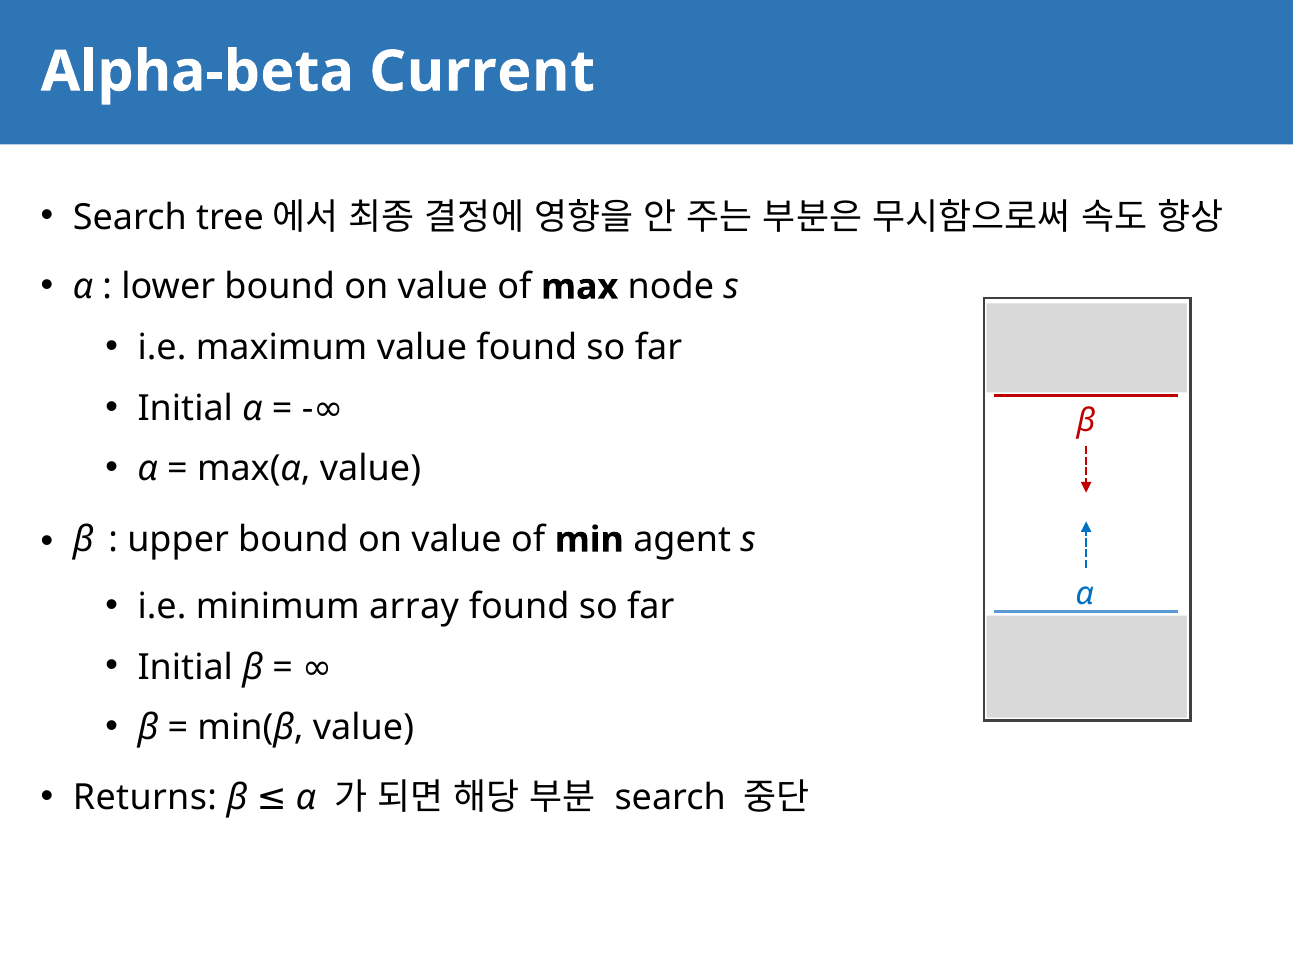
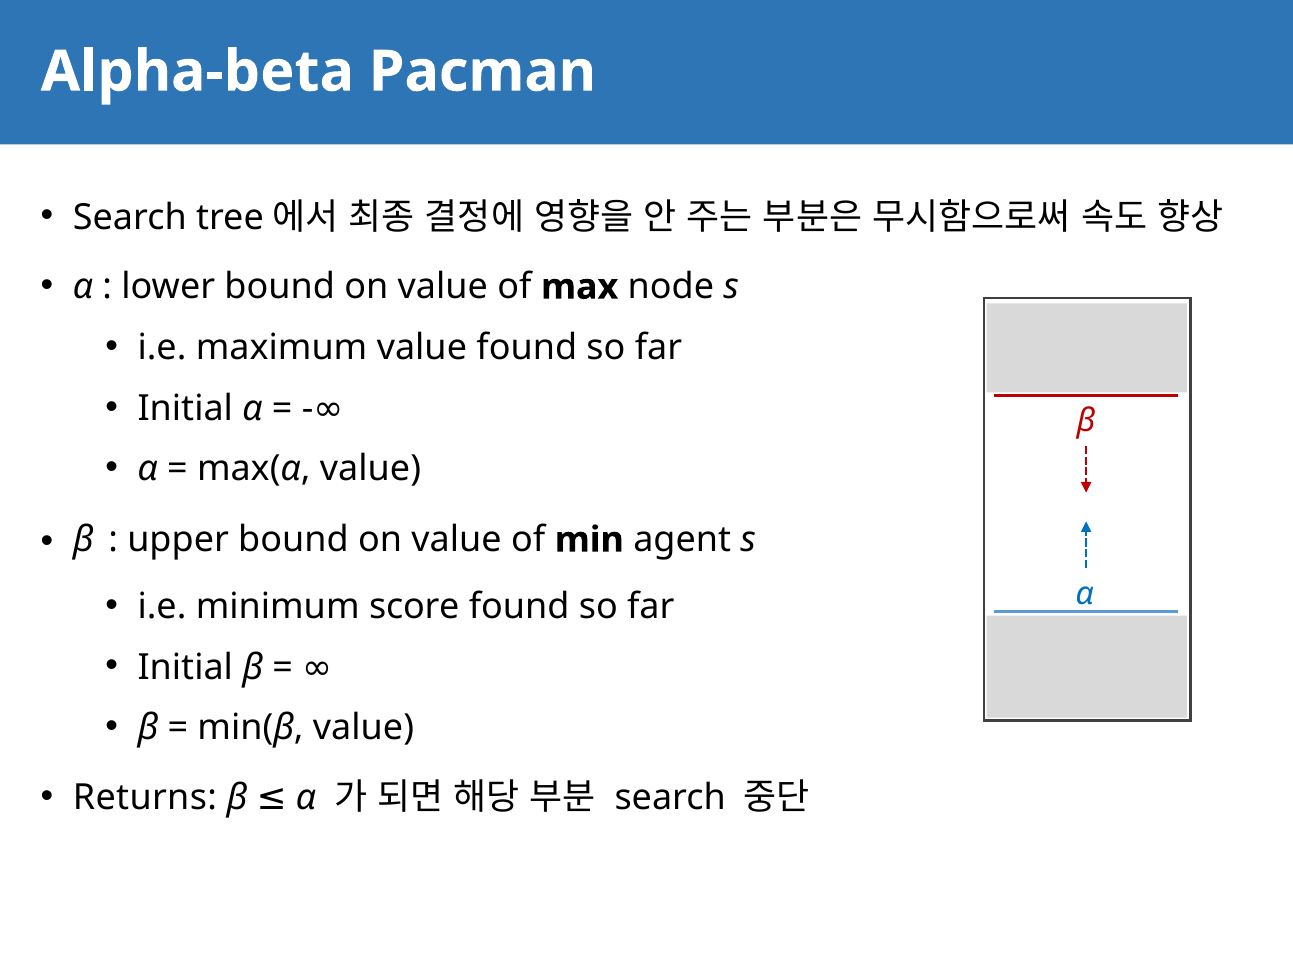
Current: Current -> Pacman (482, 72)
array: array -> score (414, 606)
